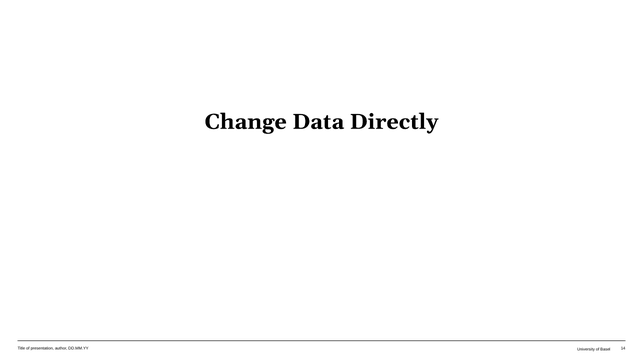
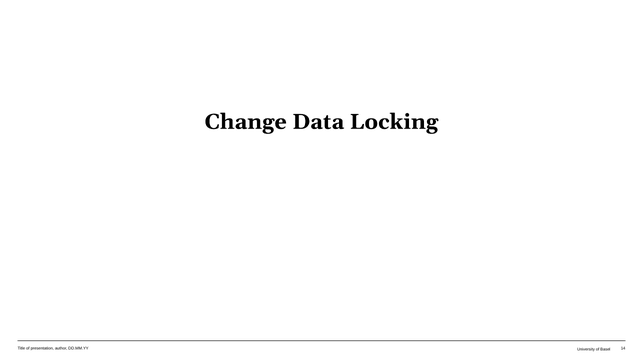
Directly: Directly -> Locking (394, 122)
